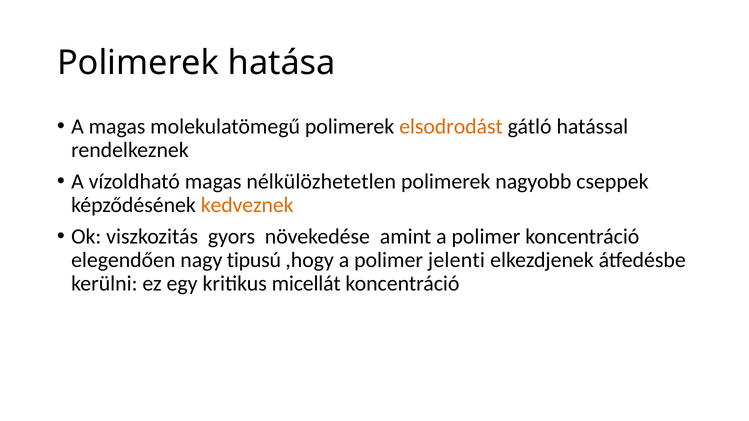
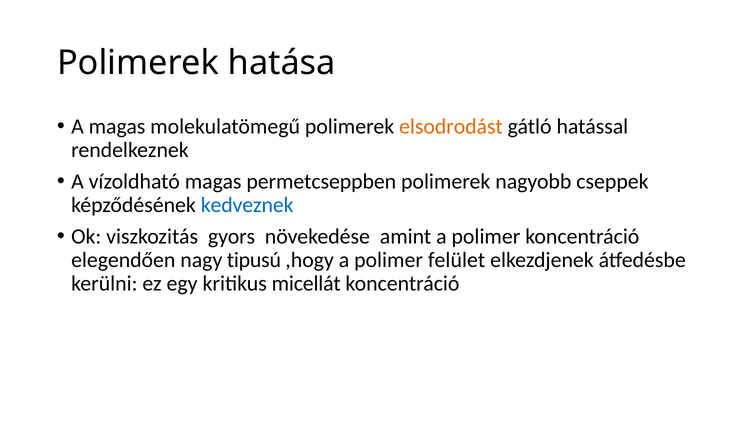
nélkülözhetetlen: nélkülözhetetlen -> permetcseppben (321, 182)
kedveznek colour: orange -> blue (247, 205)
jelenti: jelenti -> felület (457, 260)
